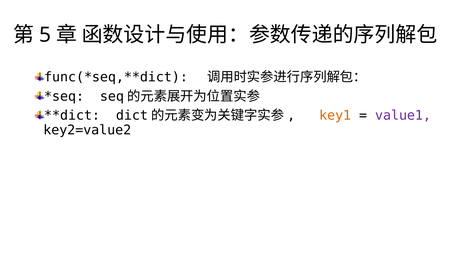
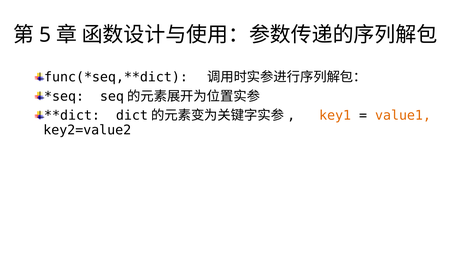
value1 colour: purple -> orange (403, 115)
